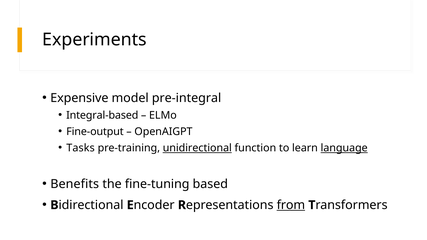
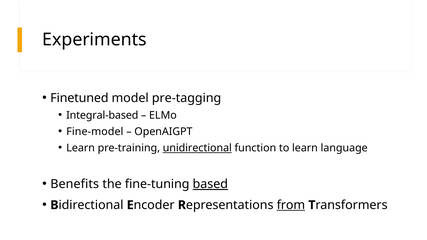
Expensive: Expensive -> Finetuned (79, 98)
pre-integral: pre-integral -> pre-tagging (187, 98)
Fine-output: Fine-output -> Fine-model (95, 132)
Tasks: Tasks -> Learn (81, 148)
language underline: present -> none (344, 148)
based underline: none -> present (210, 184)
